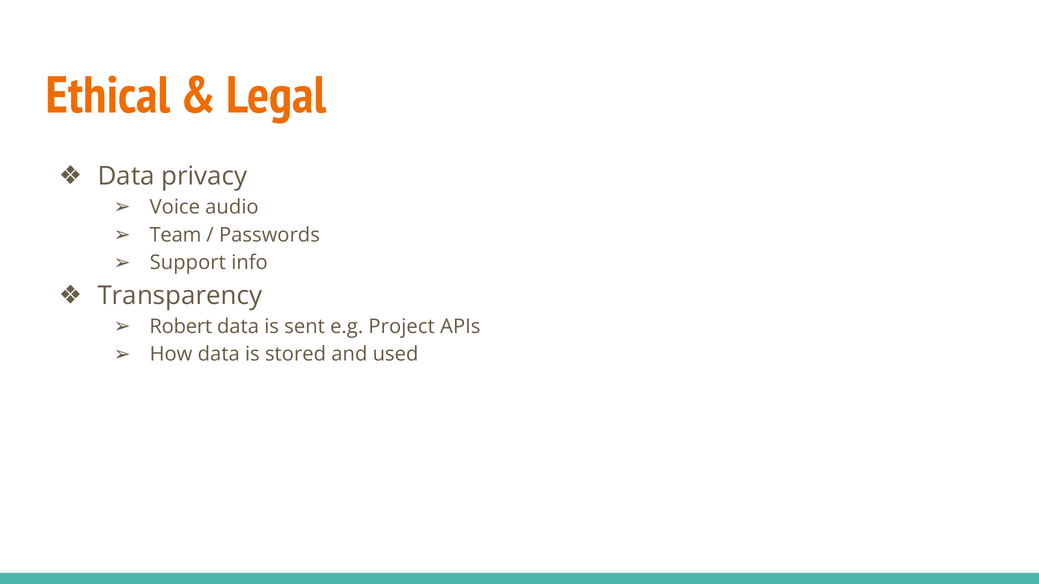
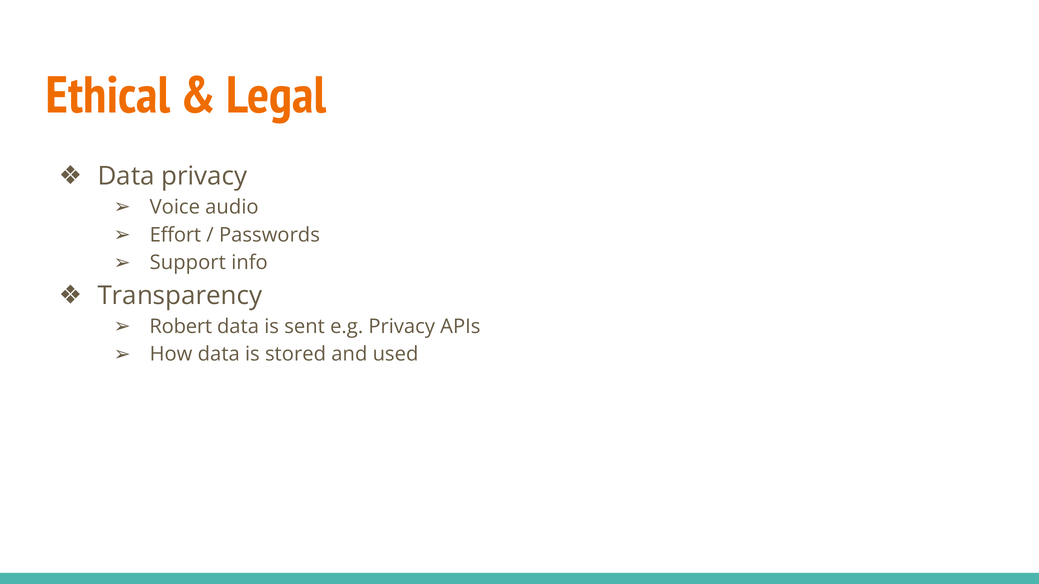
Team: Team -> Effort (175, 235)
e.g Project: Project -> Privacy (402, 327)
